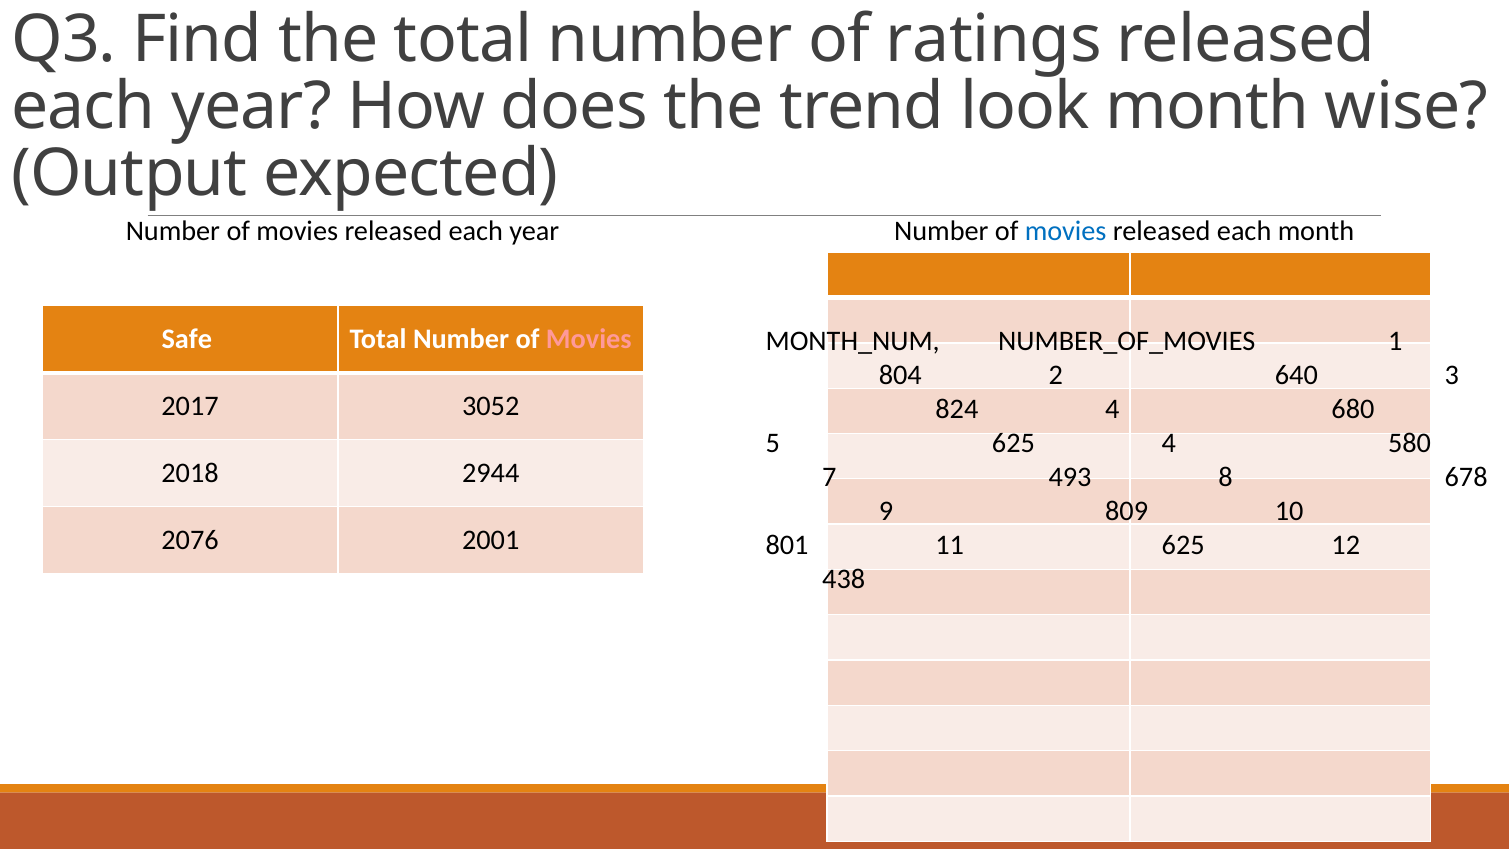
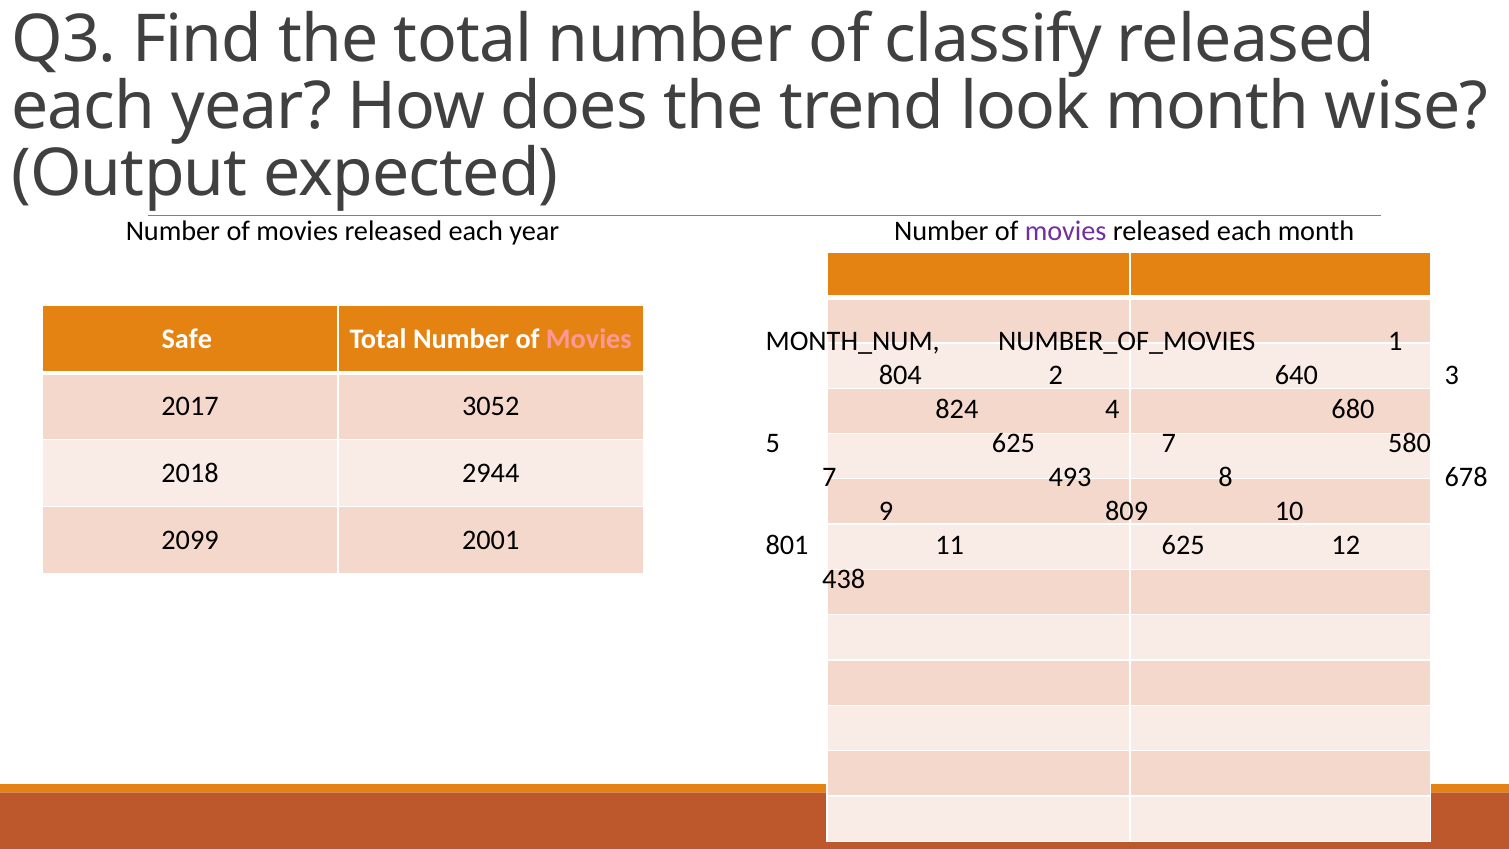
ratings: ratings -> classify (994, 39)
movies colour: blue -> purple (1066, 231)
625 4: 4 -> 7 (1169, 443)
2076: 2076 -> 2099 (190, 540)
